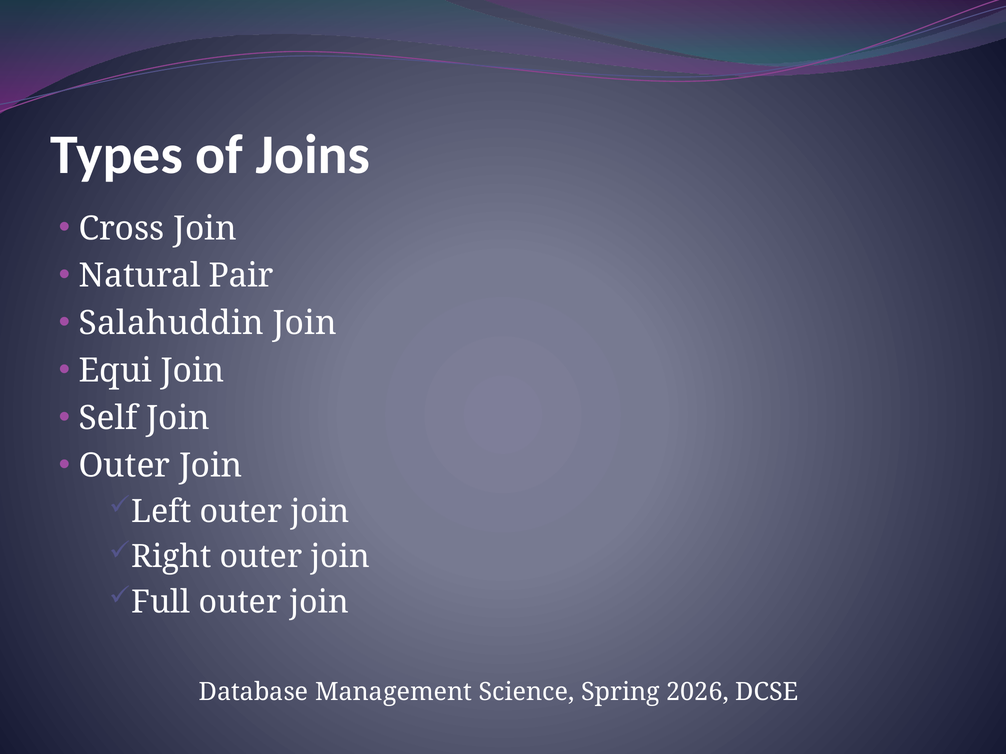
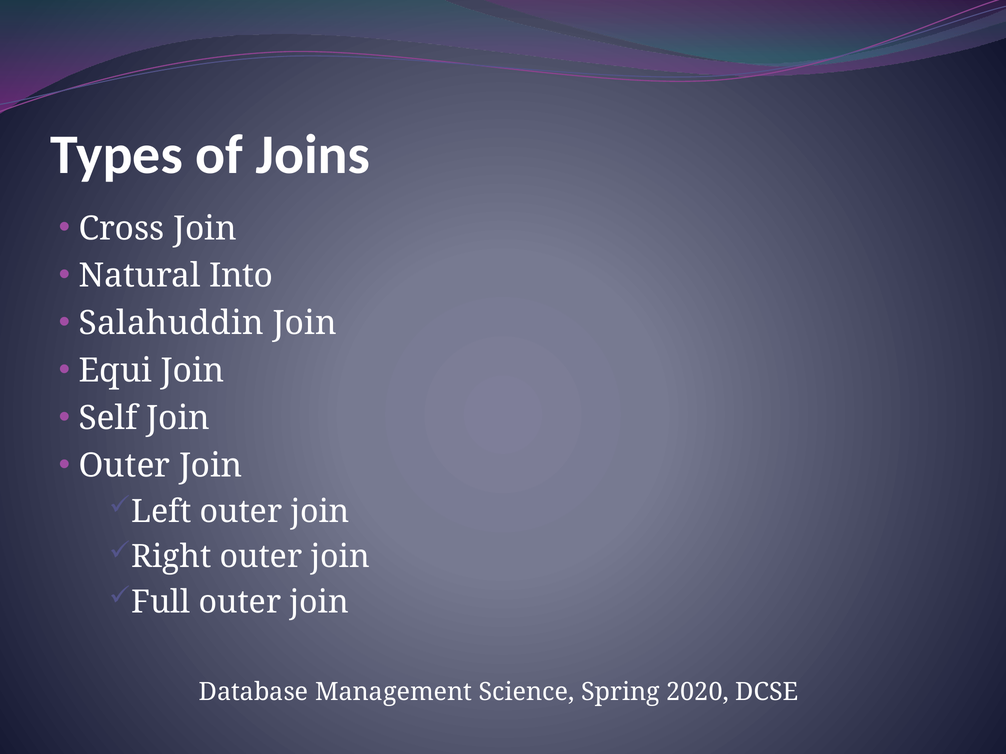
Pair: Pair -> Into (241, 276)
2026: 2026 -> 2020 (698, 692)
